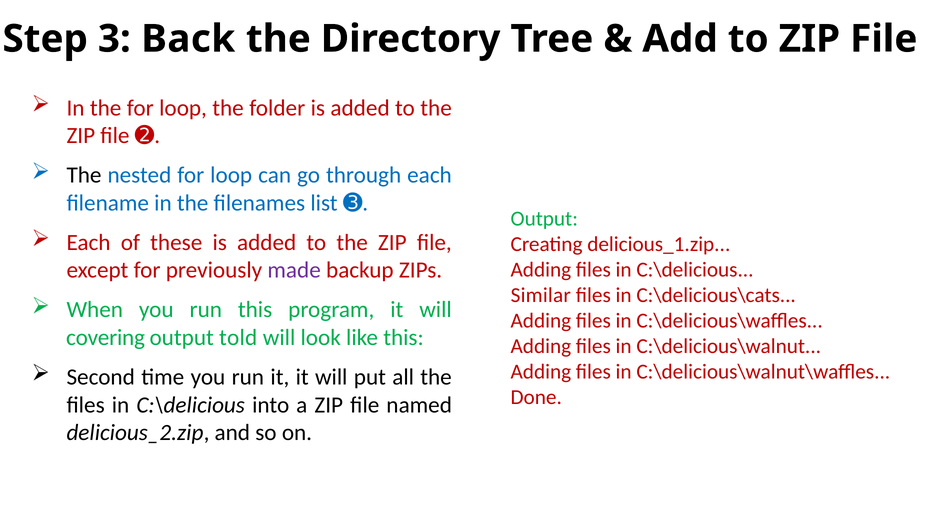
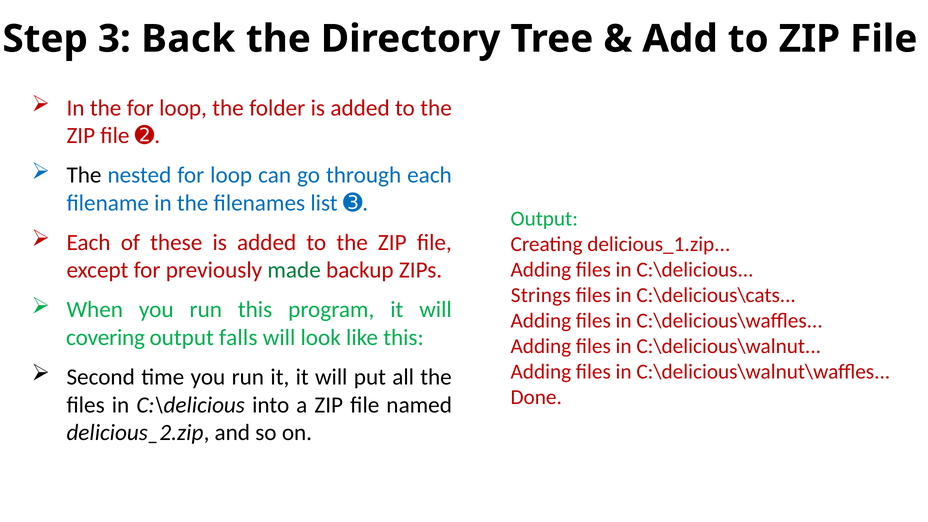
made colour: purple -> green (294, 270)
Similar: Similar -> Strings (541, 295)
told: told -> falls (238, 338)
